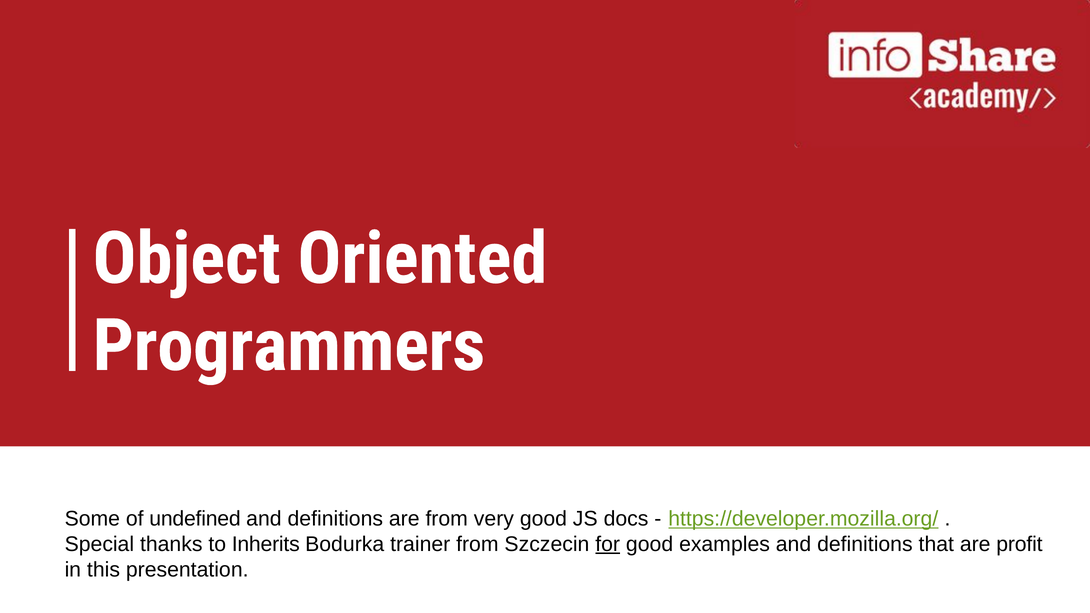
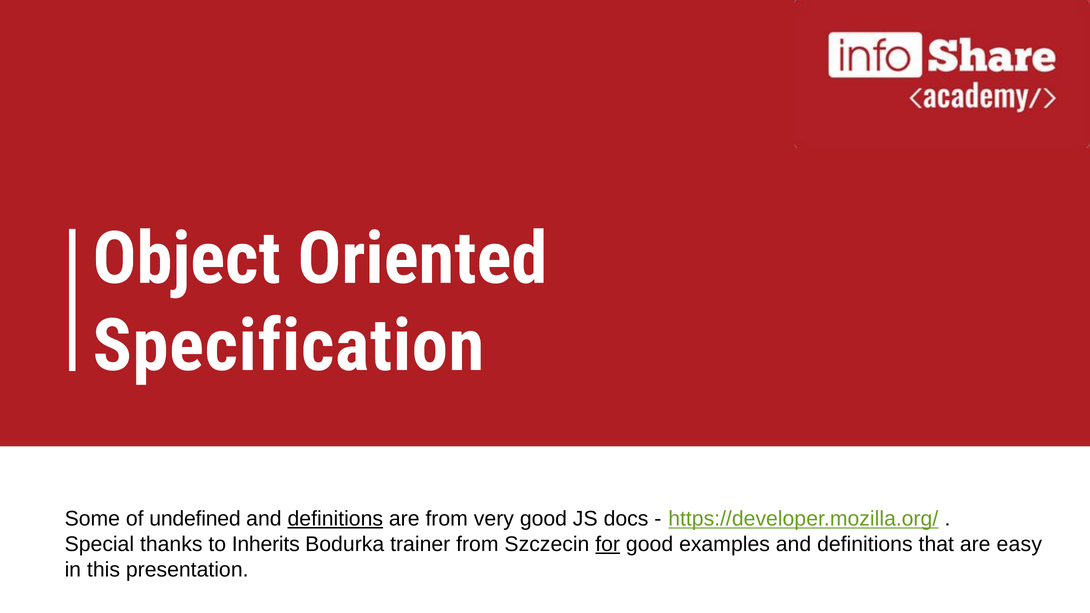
Programmers: Programmers -> Specification (288, 346)
definitions underline: none -> present (335, 519)
profit: profit -> easy (1019, 544)
